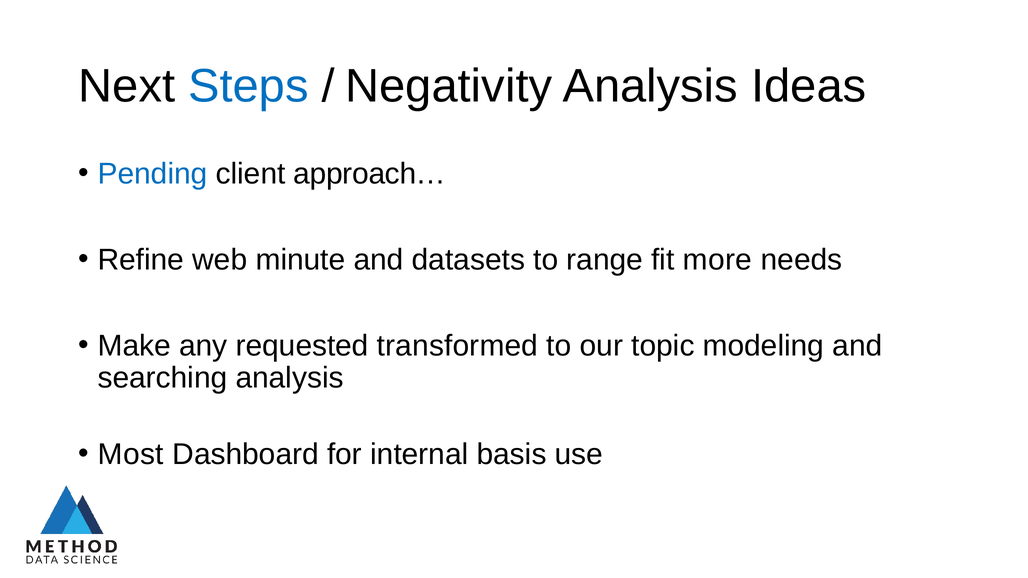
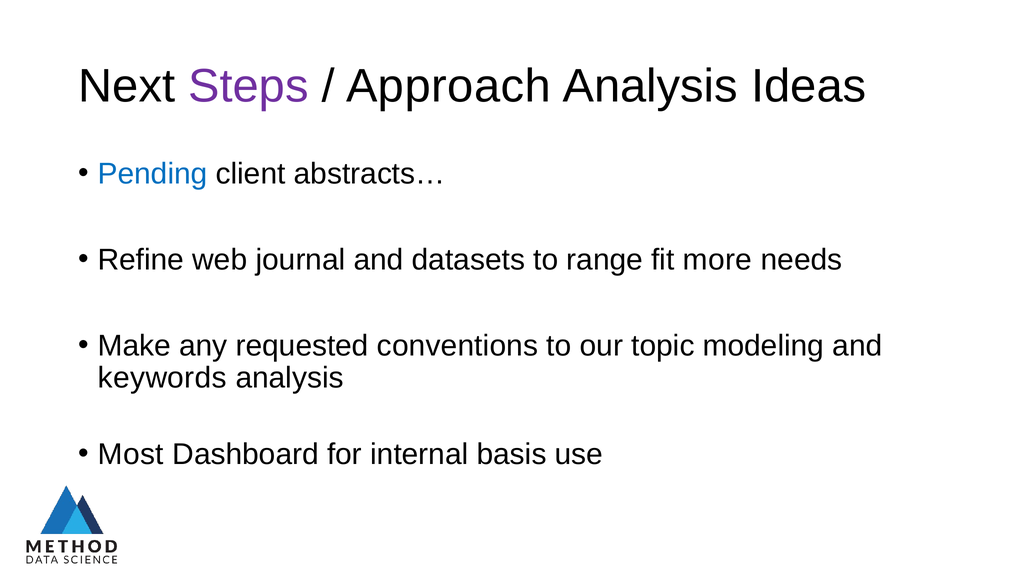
Steps colour: blue -> purple (248, 86)
Negativity: Negativity -> Approach (448, 86)
approach…: approach… -> abstracts… (370, 174)
minute: minute -> journal (301, 260)
transformed: transformed -> conventions (458, 346)
searching: searching -> keywords (162, 378)
